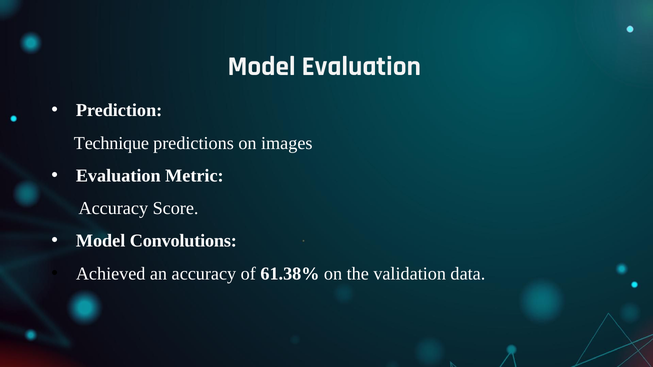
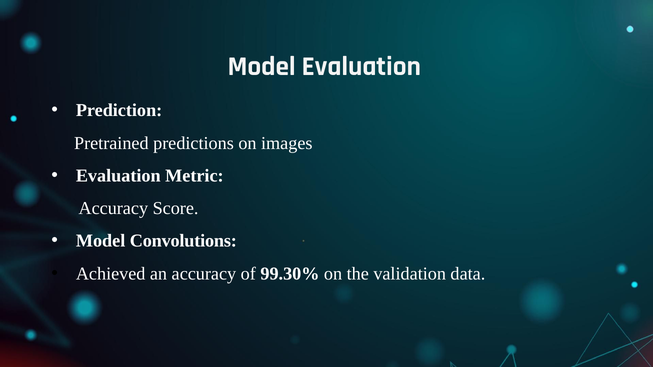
Technique: Technique -> Pretrained (111, 143)
61.38%: 61.38% -> 99.30% (290, 274)
